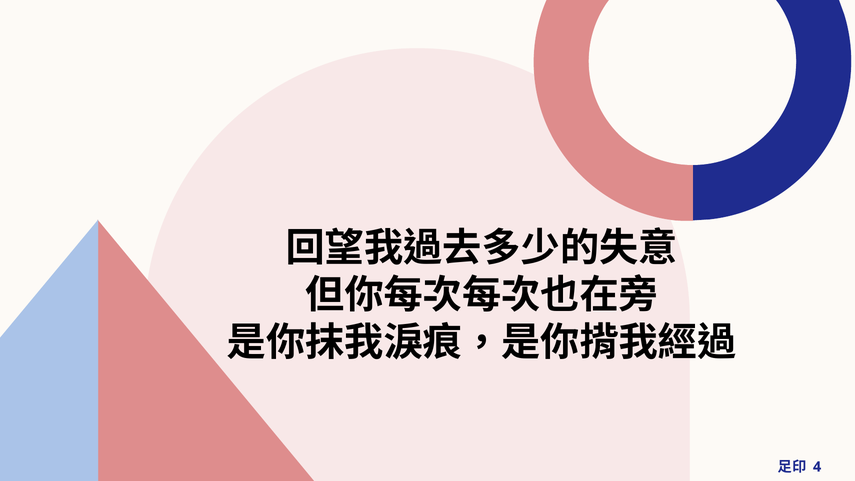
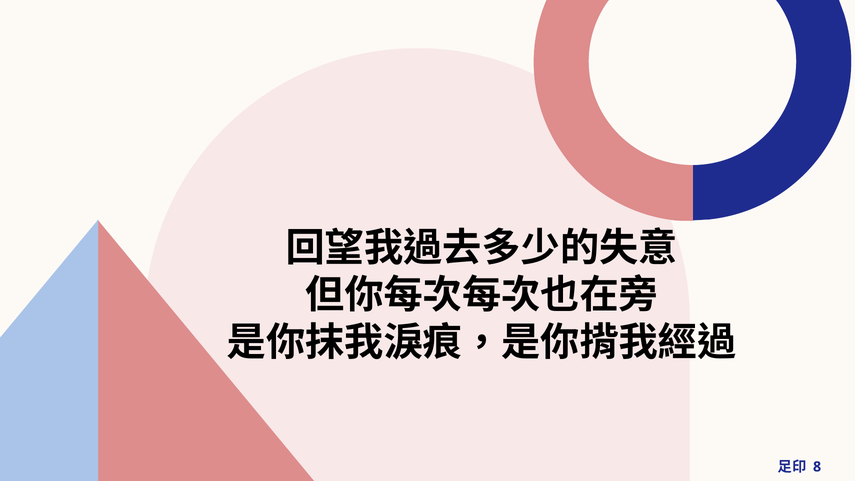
4: 4 -> 8 (817, 467)
